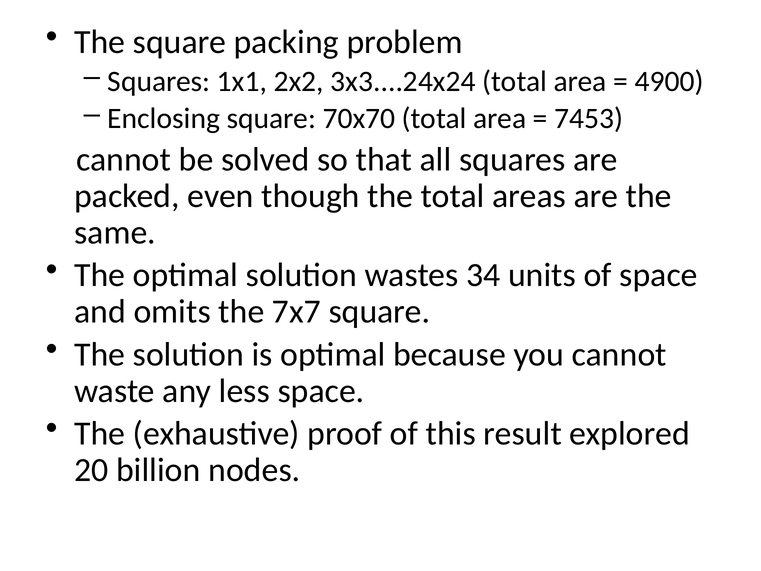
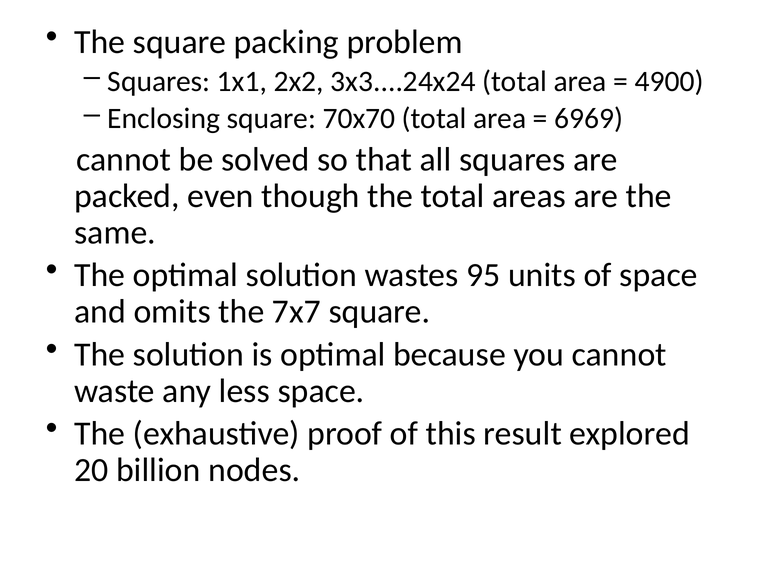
7453: 7453 -> 6969 (589, 119)
34: 34 -> 95 (483, 275)
